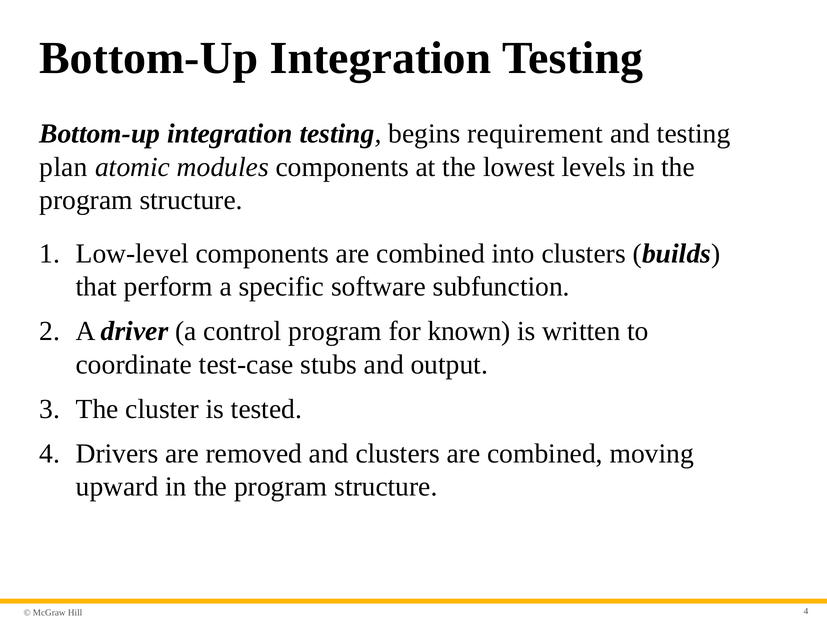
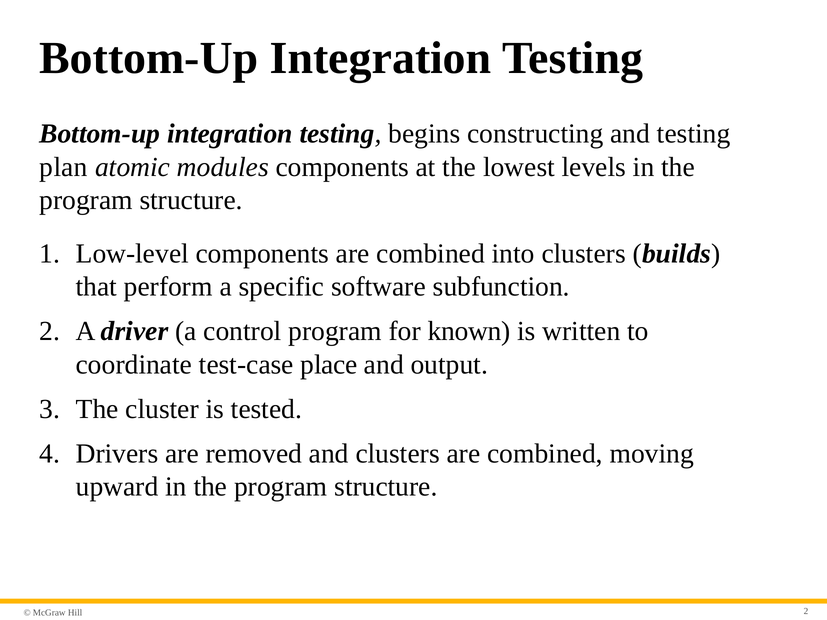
requirement: requirement -> constructing (535, 134)
stubs: stubs -> place (329, 365)
4: 4 -> 2 (806, 611)
